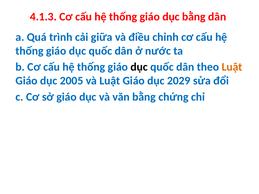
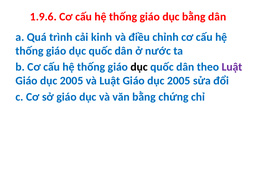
4.1.3: 4.1.3 -> 1.9.6 (43, 17)
giữa: giữa -> kinh (102, 37)
Luật colour: orange -> purple (232, 67)
2029: 2029 -> 2005 (179, 81)
